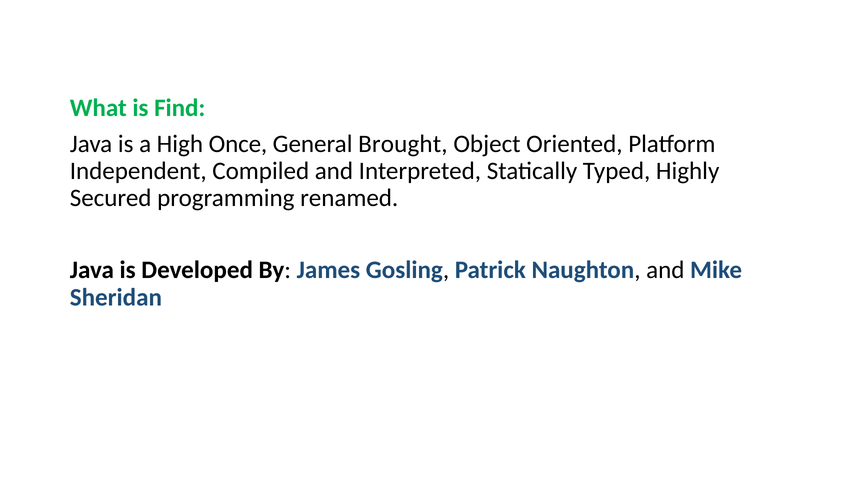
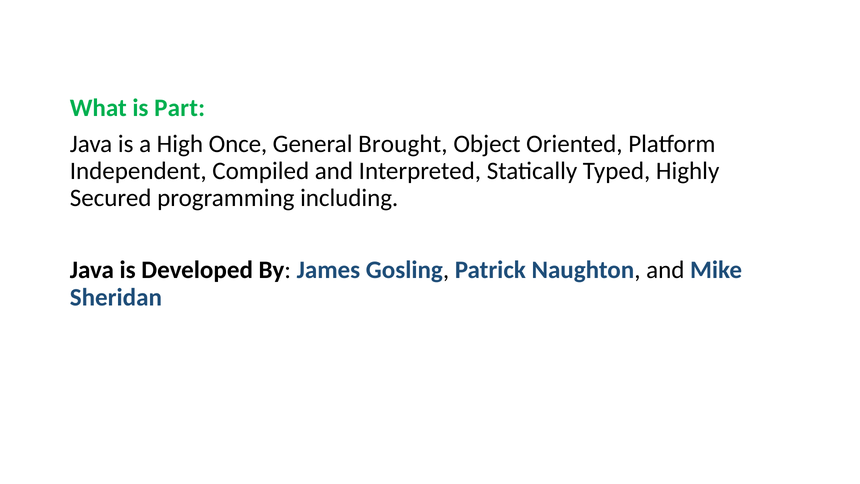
Find: Find -> Part (180, 108)
renamed: renamed -> including (349, 198)
